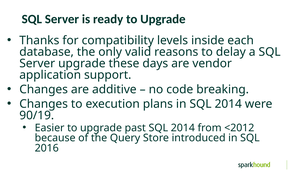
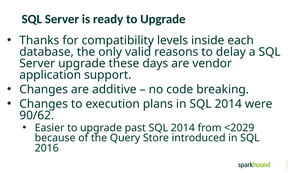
90/19: 90/19 -> 90/62 (37, 116)
<2012: <2012 -> <2029 (239, 128)
